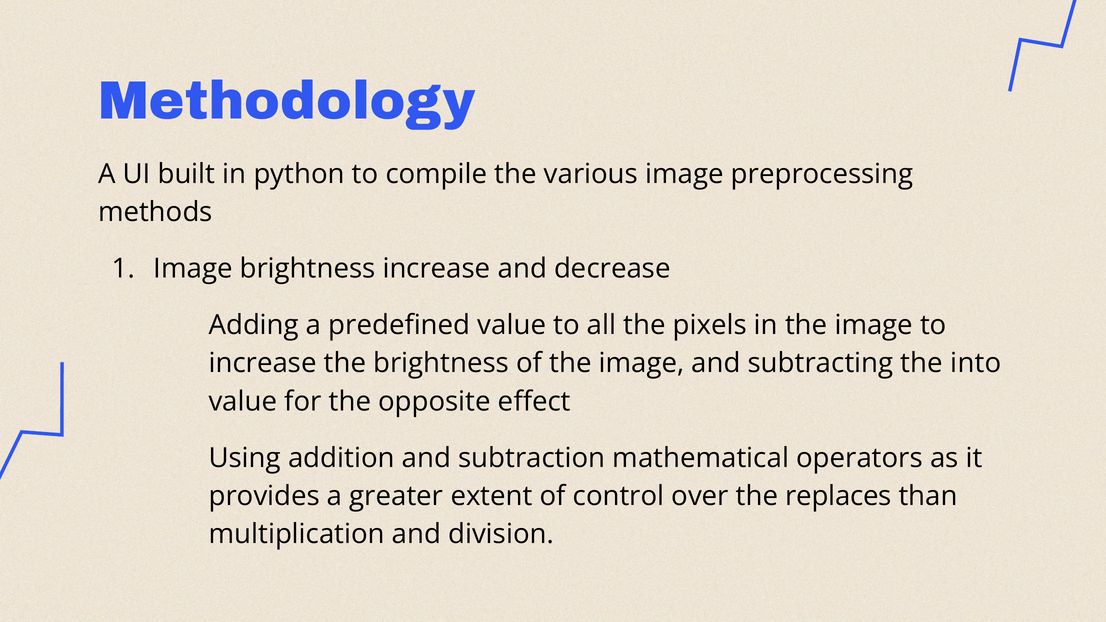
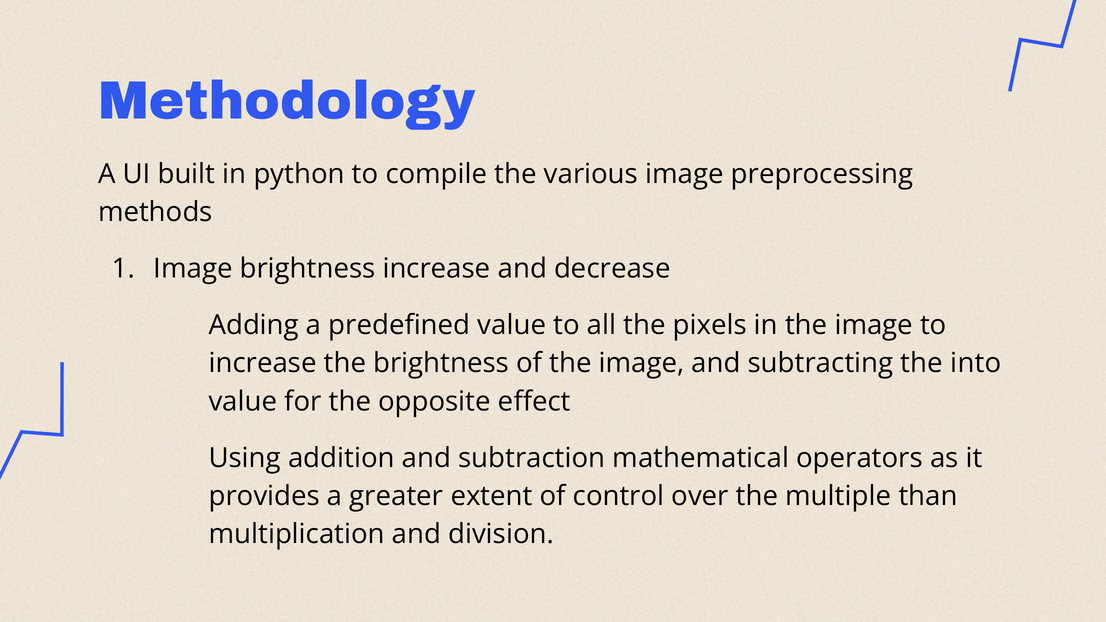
replaces: replaces -> multiple (838, 496)
